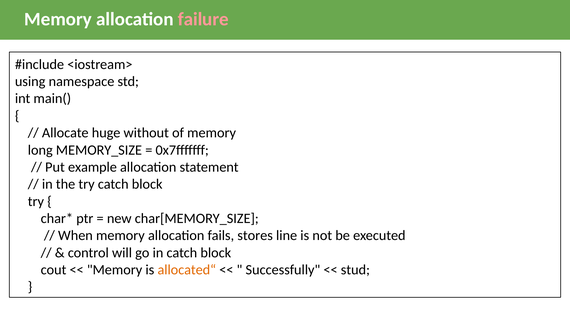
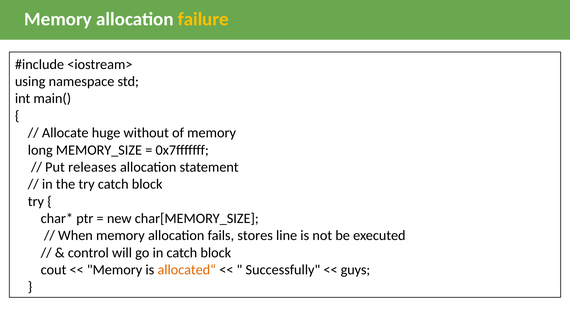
failure colour: pink -> yellow (203, 19)
example: example -> releases (92, 167)
stud: stud -> guys (355, 270)
